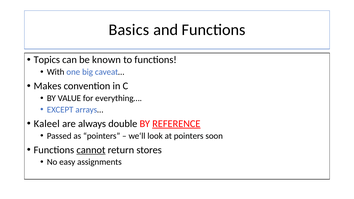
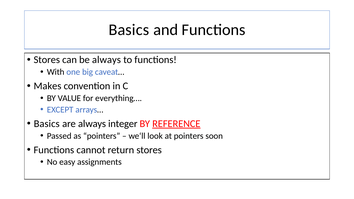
Topics: Topics -> Stores (47, 60)
be known: known -> always (106, 60)
Kaleel: Kaleel -> Basics (47, 124)
double: double -> integer (123, 124)
cannot underline: present -> none (91, 150)
